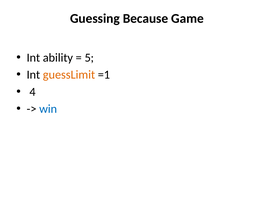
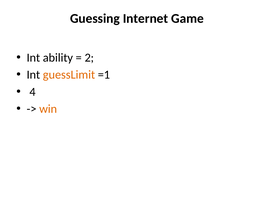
Because: Because -> Internet (145, 19)
5: 5 -> 2 (89, 57)
win colour: blue -> orange (48, 109)
